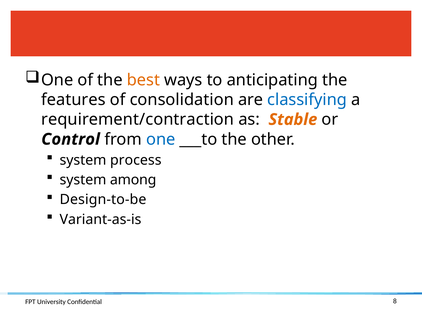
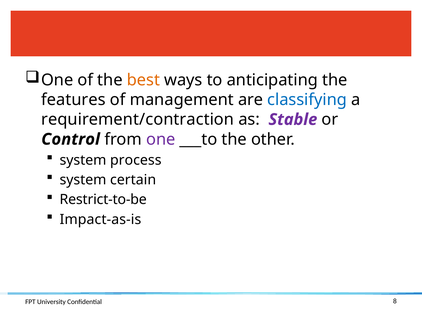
consolidation: consolidation -> management (182, 100)
Stable colour: orange -> purple (293, 119)
one colour: blue -> purple (161, 139)
among: among -> certain (133, 180)
Design-to-be: Design-to-be -> Restrict-to-be (103, 199)
Variant-as-is: Variant-as-is -> Impact-as-is (100, 219)
